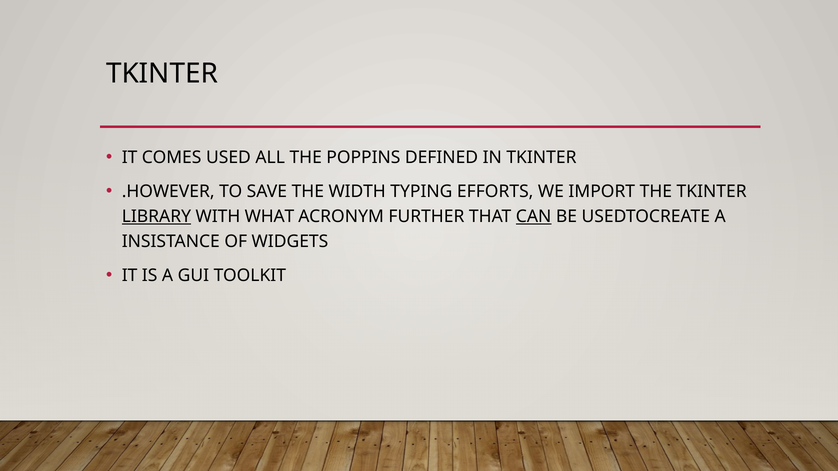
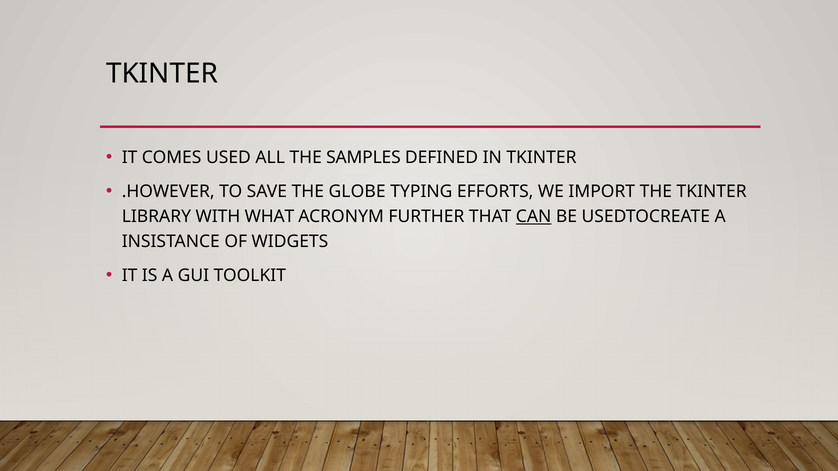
POPPINS: POPPINS -> SAMPLES (363, 158)
WIDTH: WIDTH -> GLOBE (357, 191)
LIBRARY underline: present -> none (156, 217)
